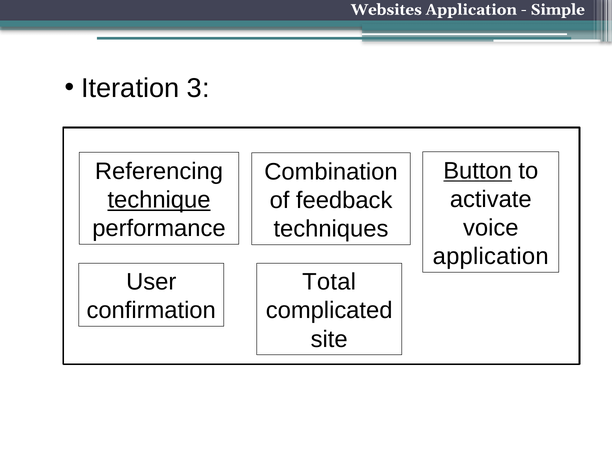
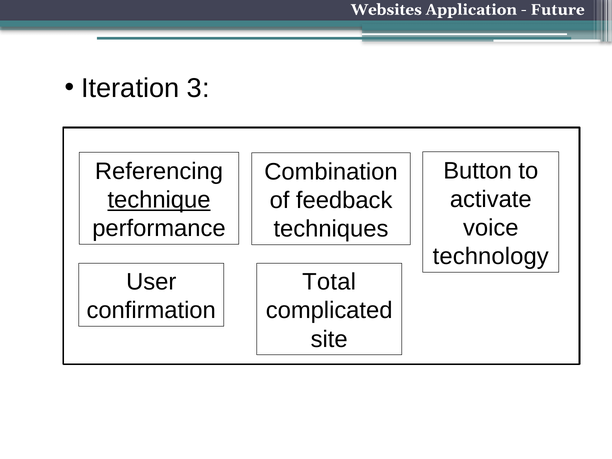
Simple: Simple -> Future (558, 10)
Button underline: present -> none (478, 171)
application: application -> technology (491, 256)
